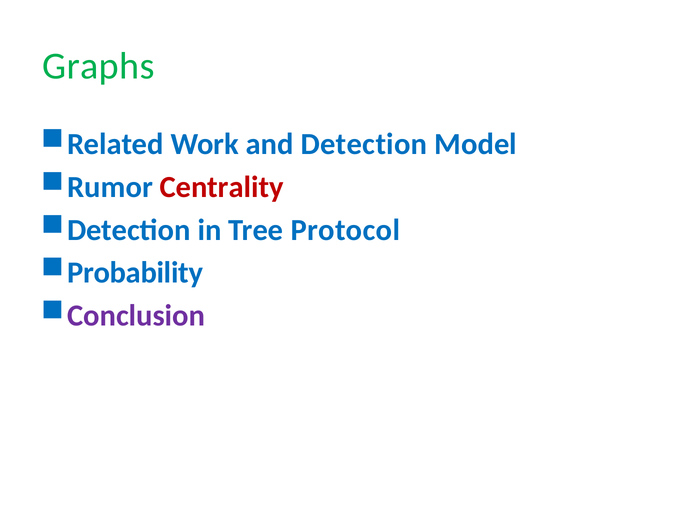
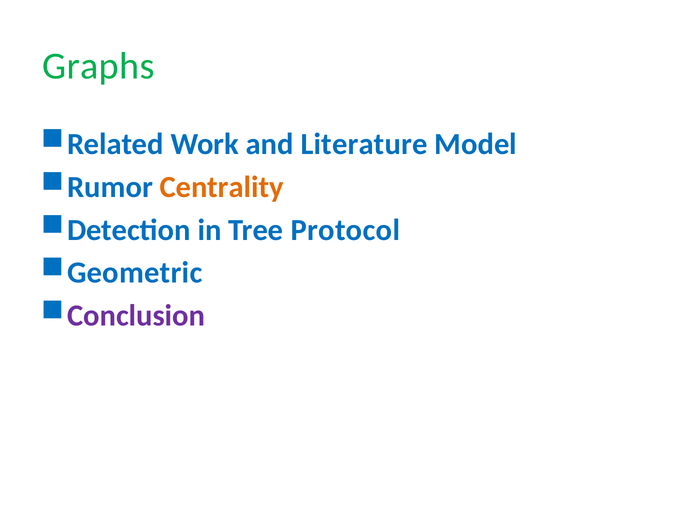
and Detection: Detection -> Literature (364, 144)
Centrality colour: red -> orange (222, 187)
Probability: Probability -> Geometric (135, 273)
